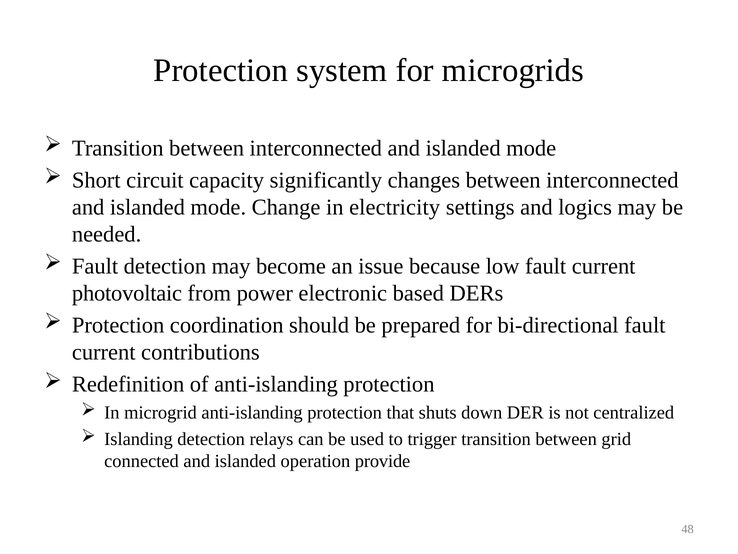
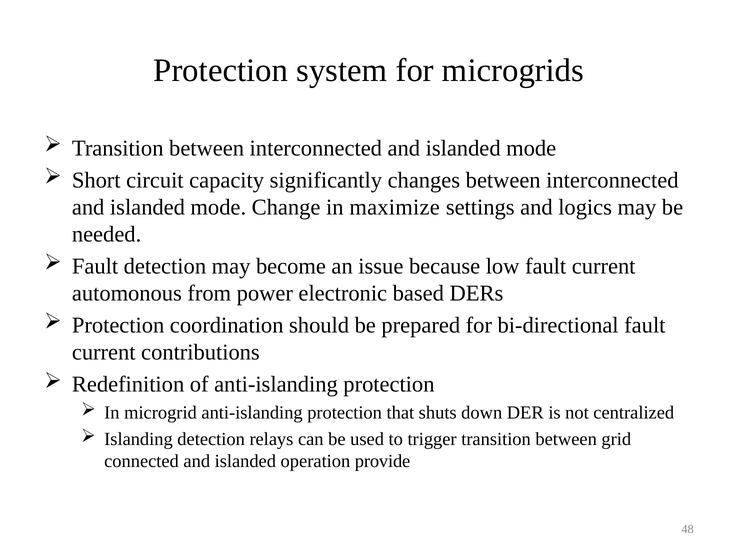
electricity: electricity -> maximize (395, 207)
photovoltaic: photovoltaic -> automonous (127, 293)
